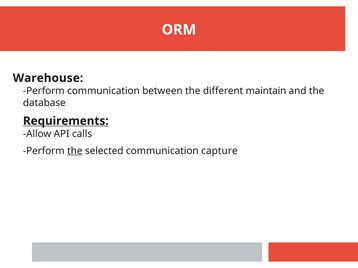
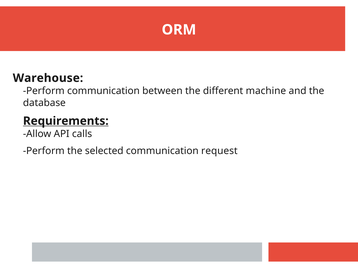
maintain: maintain -> machine (266, 91)
the underline: present -> none (75, 151)
capture: capture -> request (219, 151)
